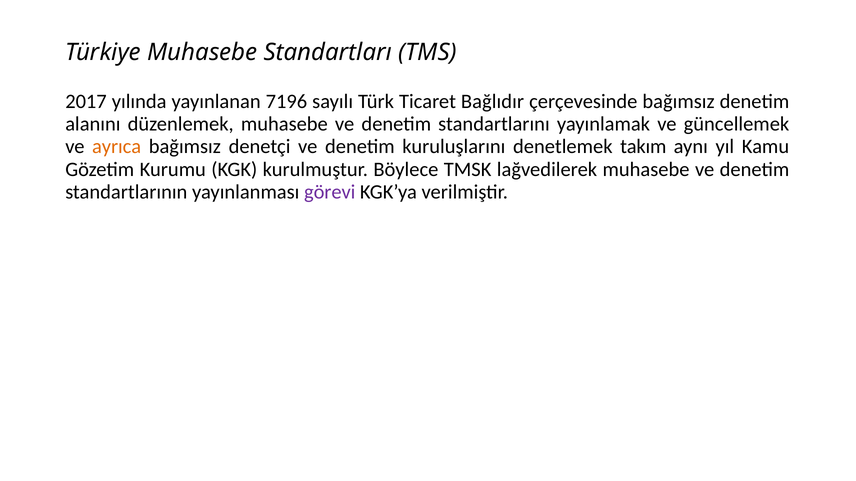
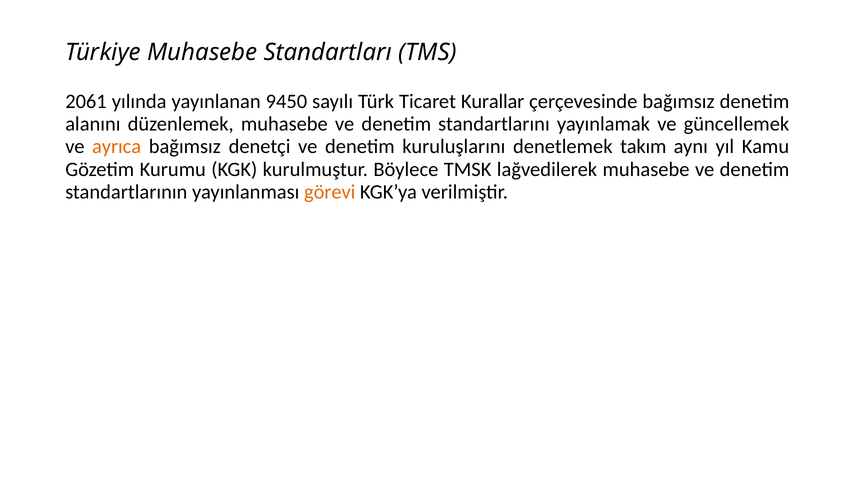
2017: 2017 -> 2061 (86, 101)
7196: 7196 -> 9450 (286, 101)
Bağlıdır: Bağlıdır -> Kurallar (493, 101)
görevi colour: purple -> orange (330, 192)
